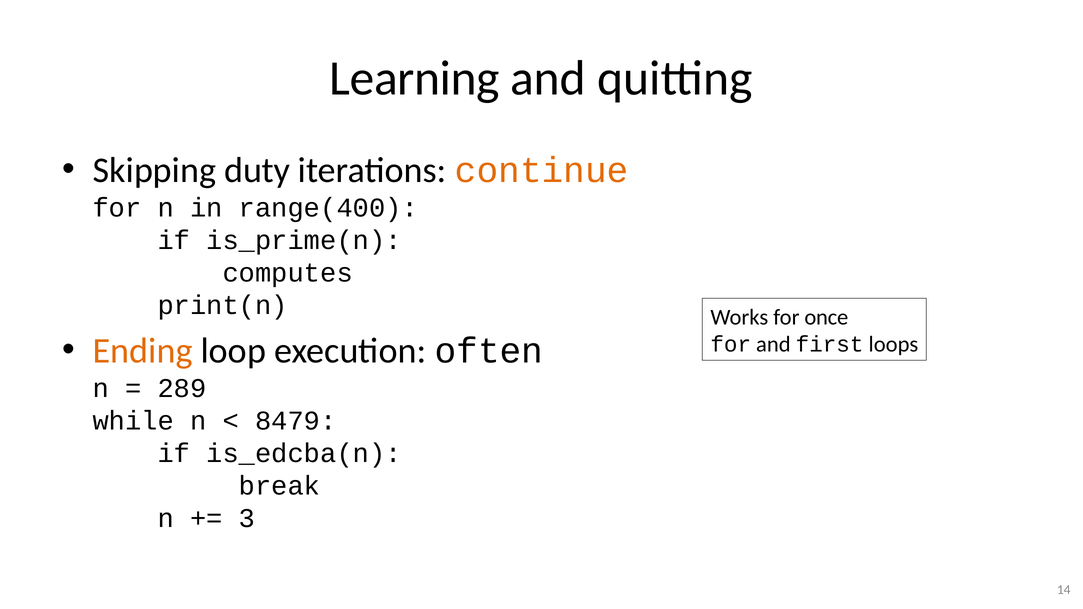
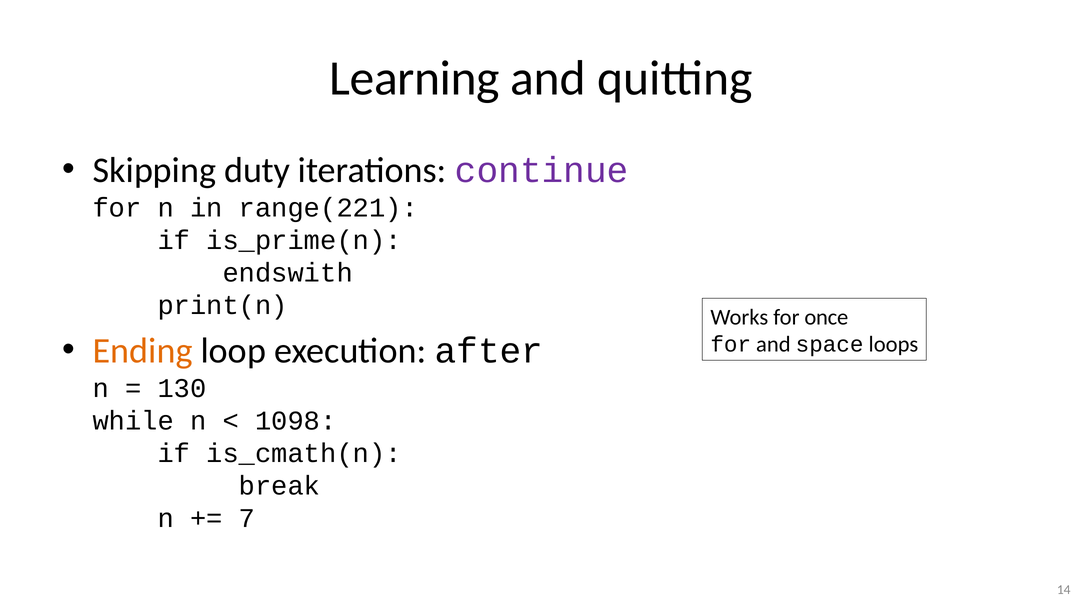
continue colour: orange -> purple (542, 170)
range(400: range(400 -> range(221 (328, 208)
computes: computes -> endswith (288, 273)
often: often -> after (489, 351)
first: first -> space (830, 344)
289: 289 -> 130 (182, 388)
8479: 8479 -> 1098 (296, 421)
is_edcba(n: is_edcba(n -> is_cmath(n (304, 453)
3: 3 -> 7 (247, 518)
